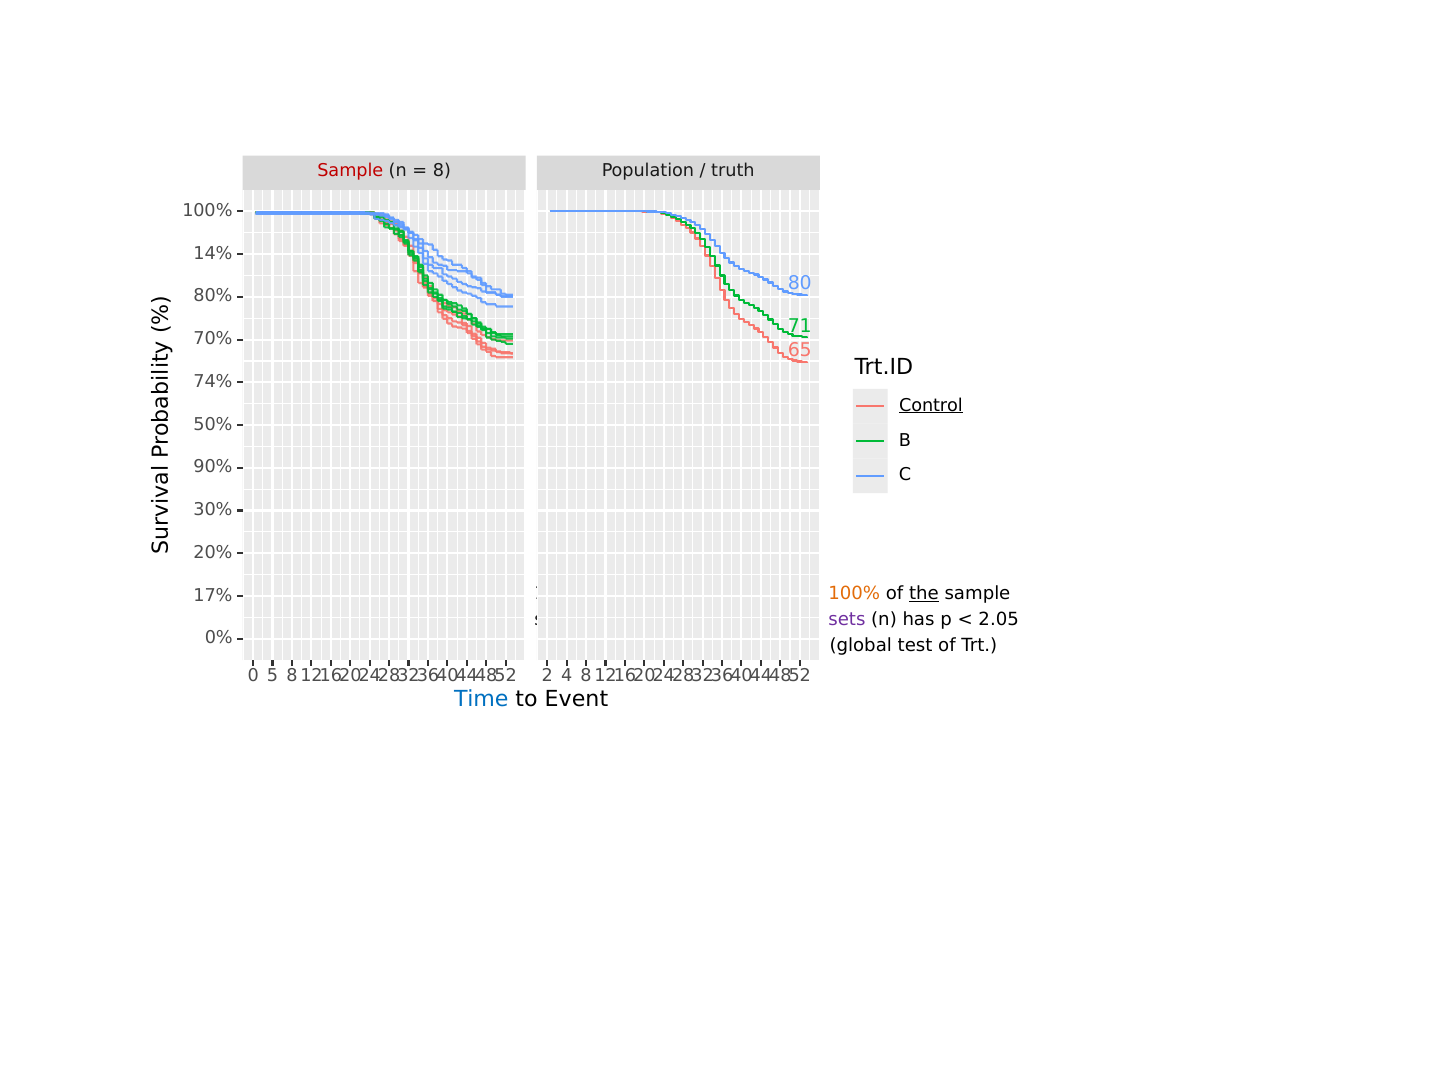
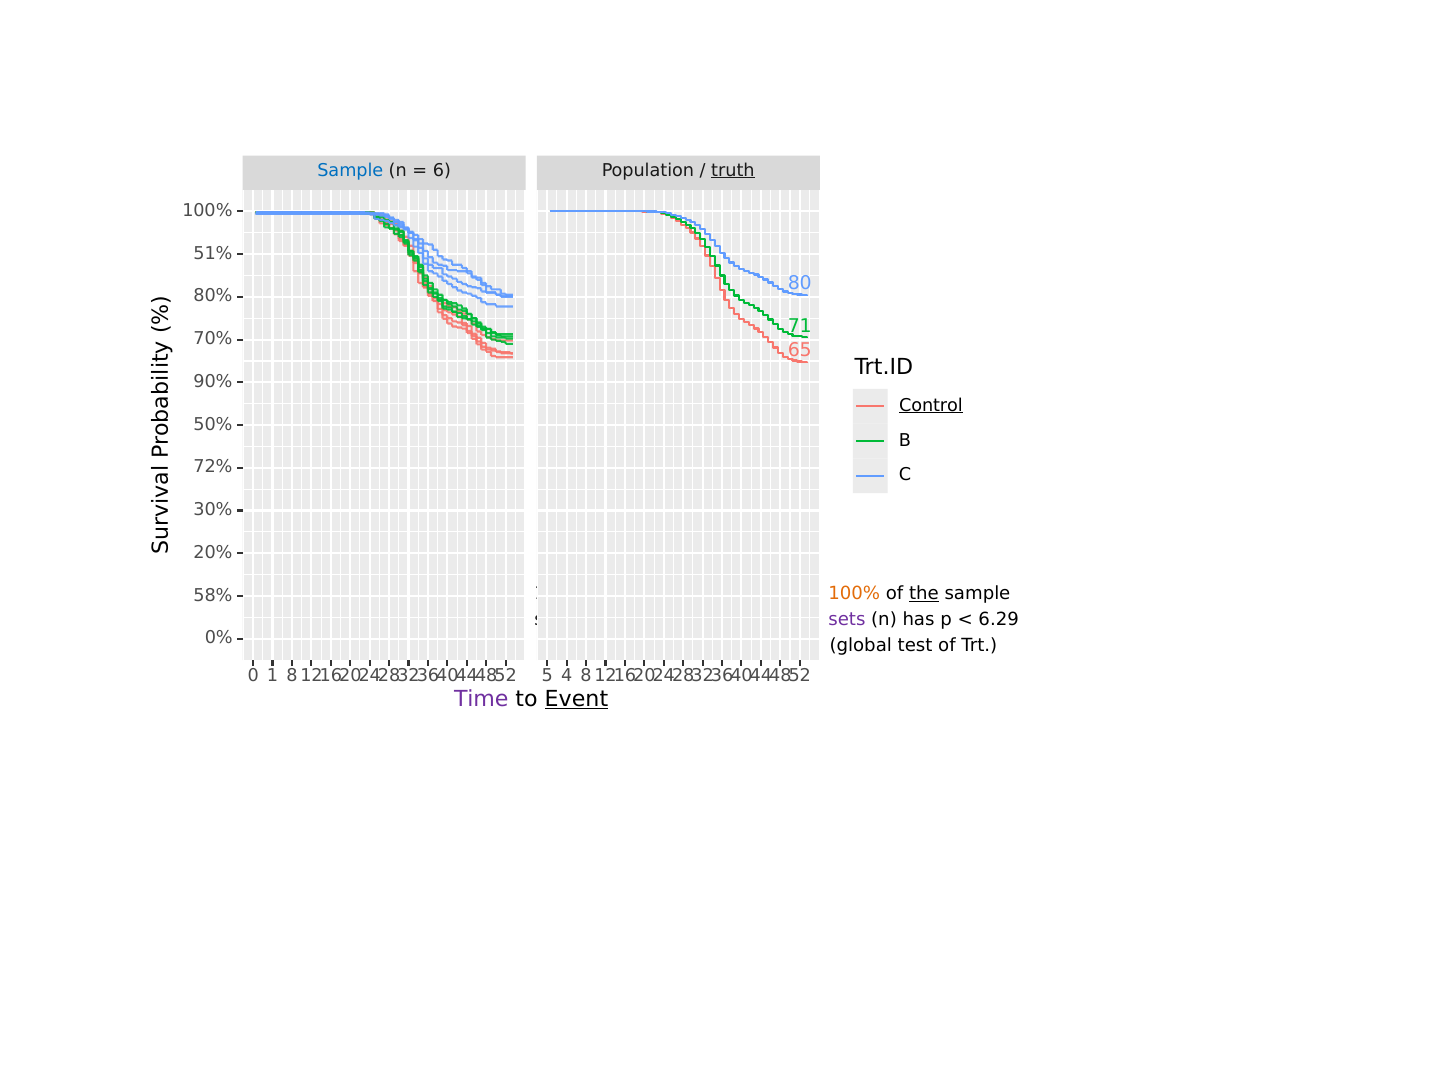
Sample colour: red -> blue (350, 170)
8: 8 -> 6 (442, 170)
truth underline: none -> present (733, 170)
14%: 14% -> 51% (213, 254)
74%: 74% -> 90% (213, 382)
90%: 90% -> 72% (213, 467)
17%: 17% -> 58% (213, 596)
2.05: 2.05 -> 6.29 (999, 620)
5: 5 -> 1 (273, 677)
2: 2 -> 5 (547, 676)
Time colour: blue -> purple (481, 700)
Event underline: none -> present (576, 700)
